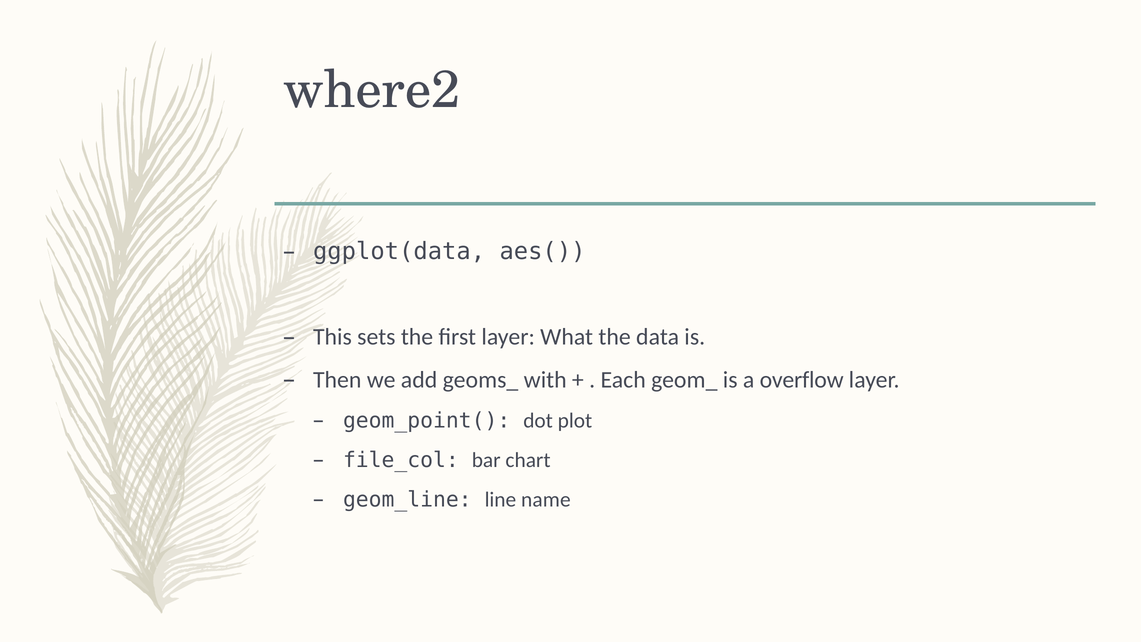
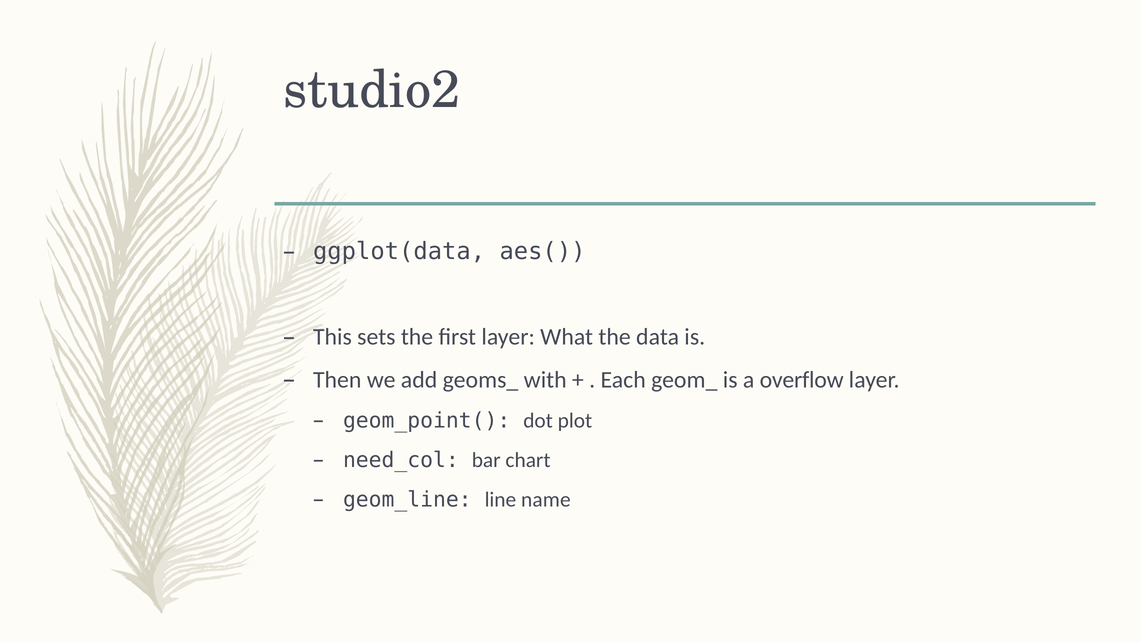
where2: where2 -> studio2 (372, 90)
file_col: file_col -> need_col (401, 460)
